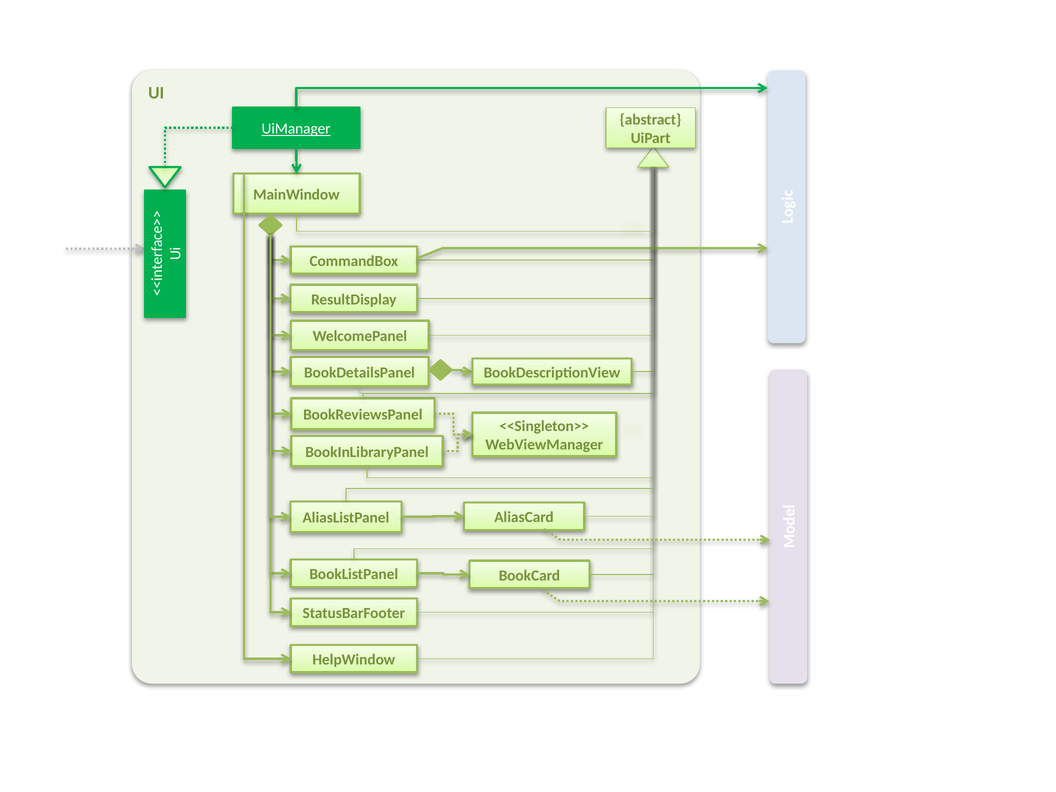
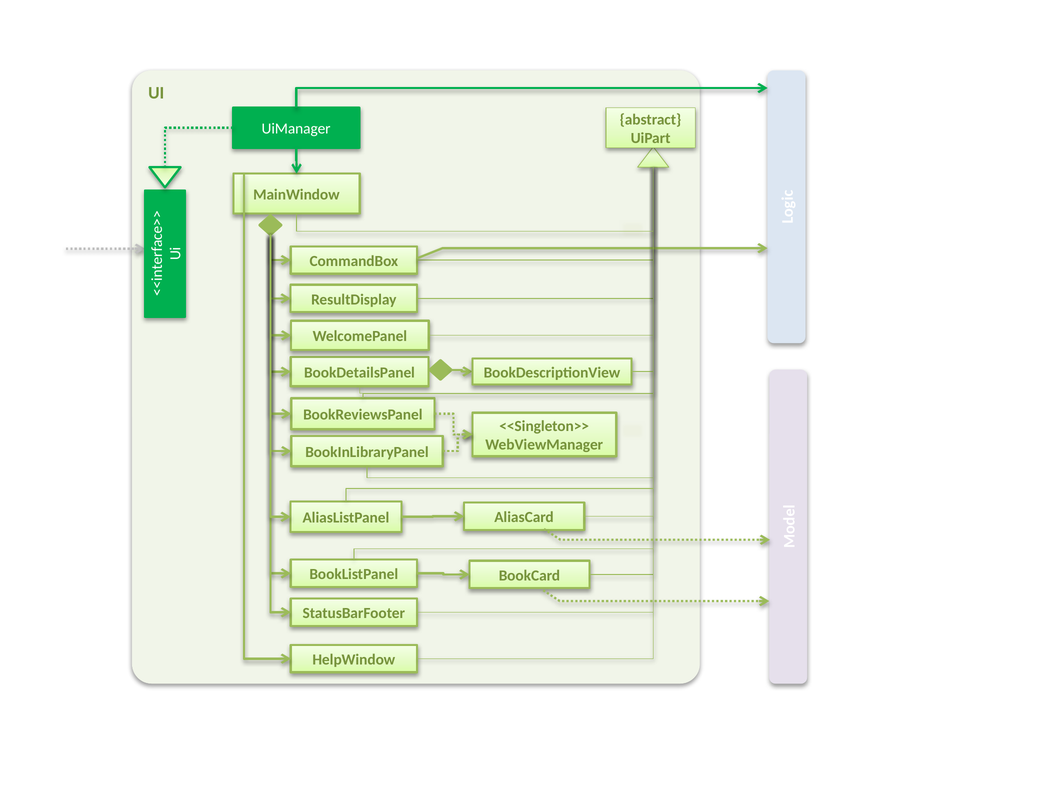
UiManager underline: present -> none (296, 129)
